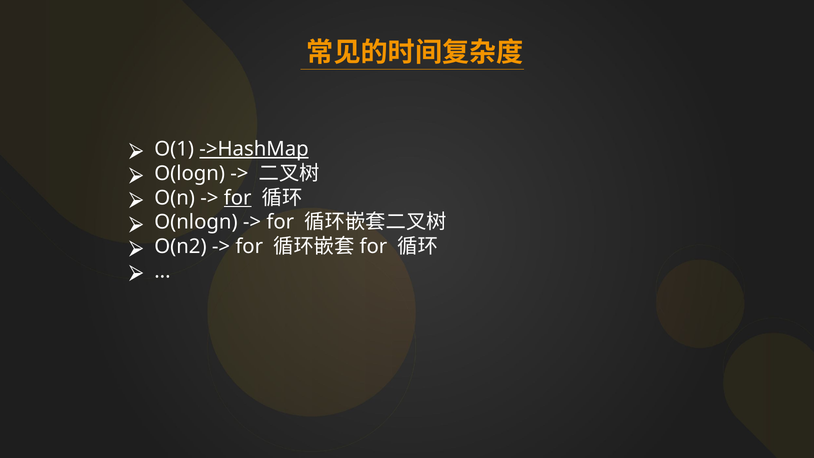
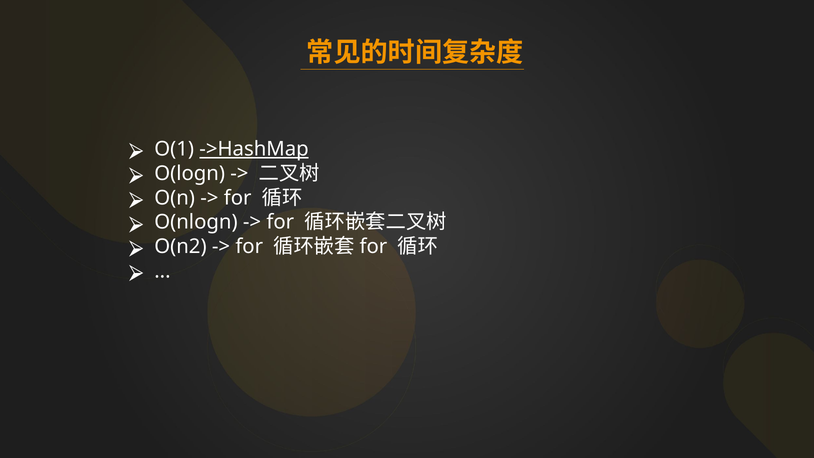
for underline: present -> none (238, 198)
